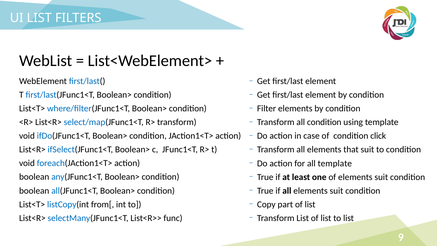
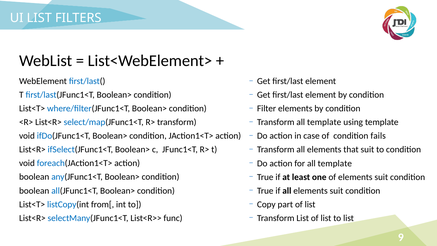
Transform all condition: condition -> template (324, 122)
click: click -> fails (378, 136)
